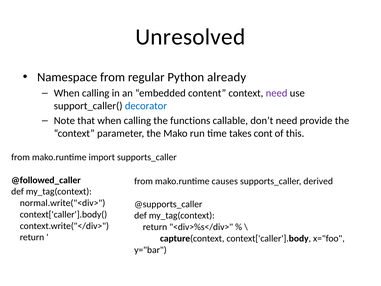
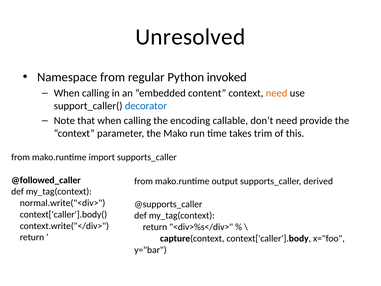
already: already -> invoked (227, 77)
need colour: purple -> orange (277, 93)
functions: functions -> encoding (190, 121)
cont: cont -> trim (263, 133)
causes: causes -> output (225, 181)
